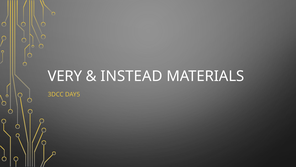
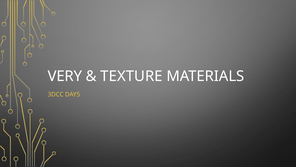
INSTEAD: INSTEAD -> TEXTURE (131, 76)
